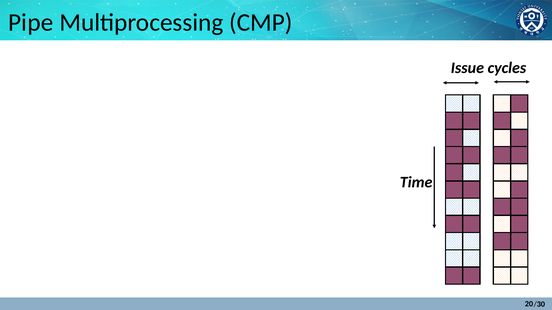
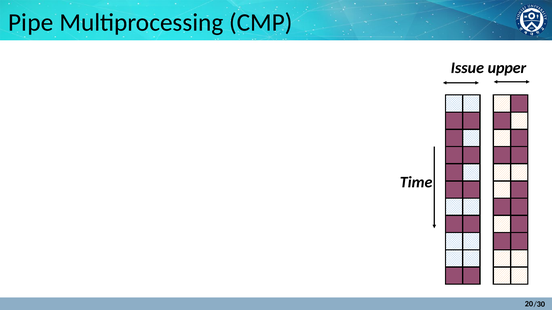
Issue cycles: cycles -> upper (507, 68)
